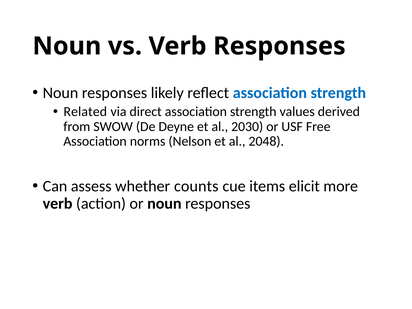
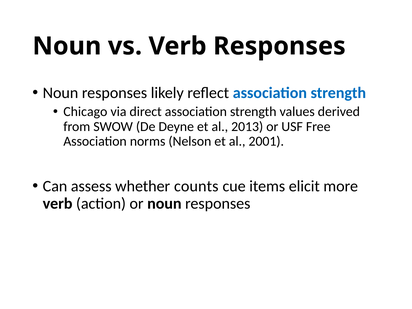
Related: Related -> Chicago (85, 112)
2030: 2030 -> 2013 (247, 127)
2048: 2048 -> 2001 (266, 141)
